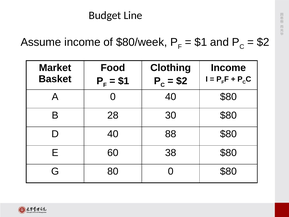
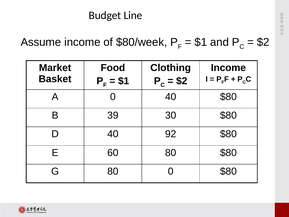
28: 28 -> 39 (113, 115)
88: 88 -> 92 (171, 134)
60 38: 38 -> 80 (171, 153)
